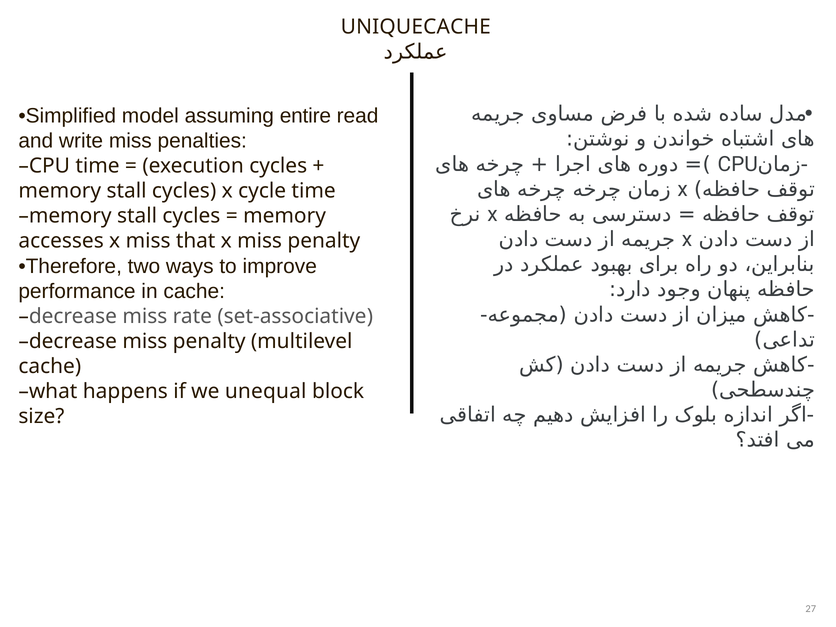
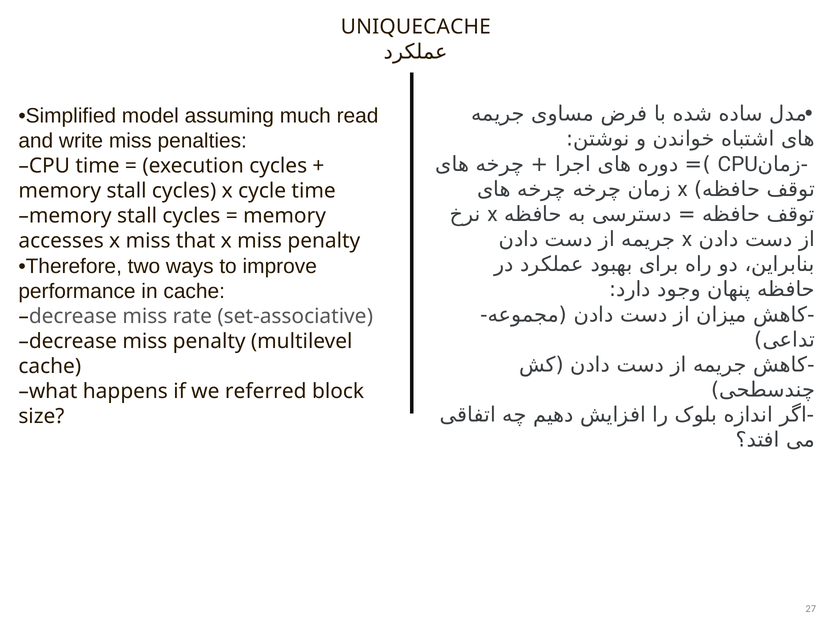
entire: entire -> much (305, 116)
unequal: unequal -> referred (266, 392)
